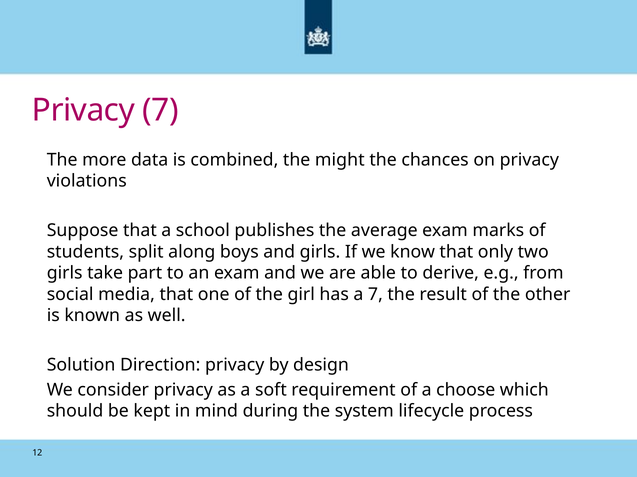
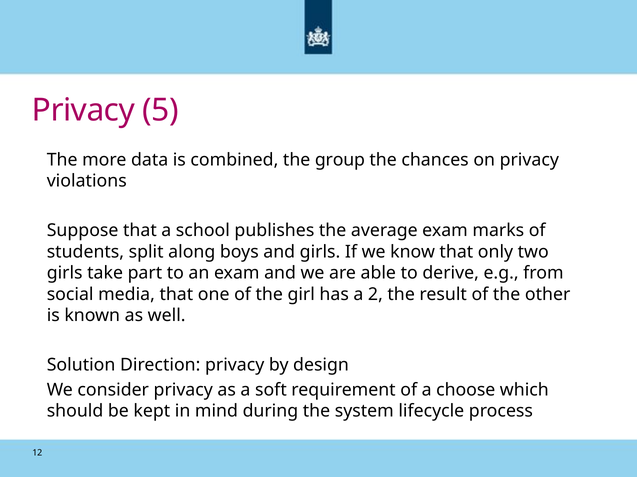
Privacy 7: 7 -> 5 (161, 110)
might: might -> group (340, 160)
a 7: 7 -> 2 (375, 295)
